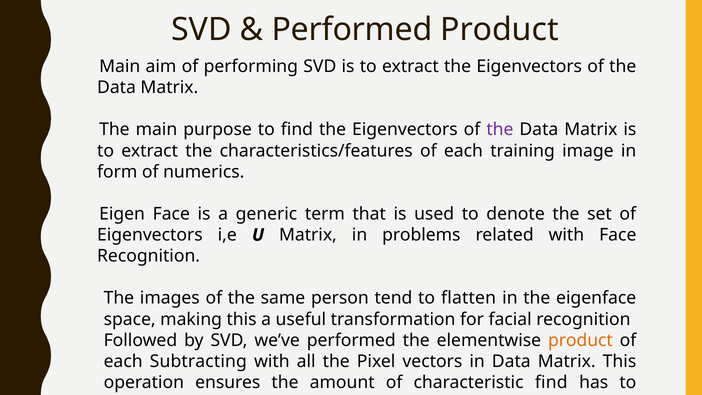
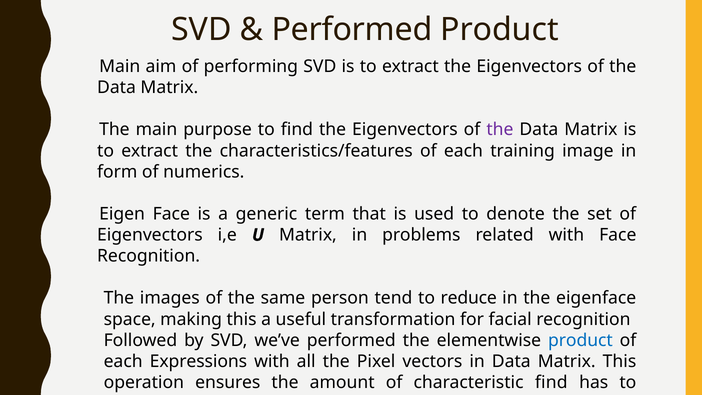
flatten: flatten -> reduce (469, 298)
product colour: orange -> blue (580, 340)
Subtracting: Subtracting -> Expressions (198, 361)
